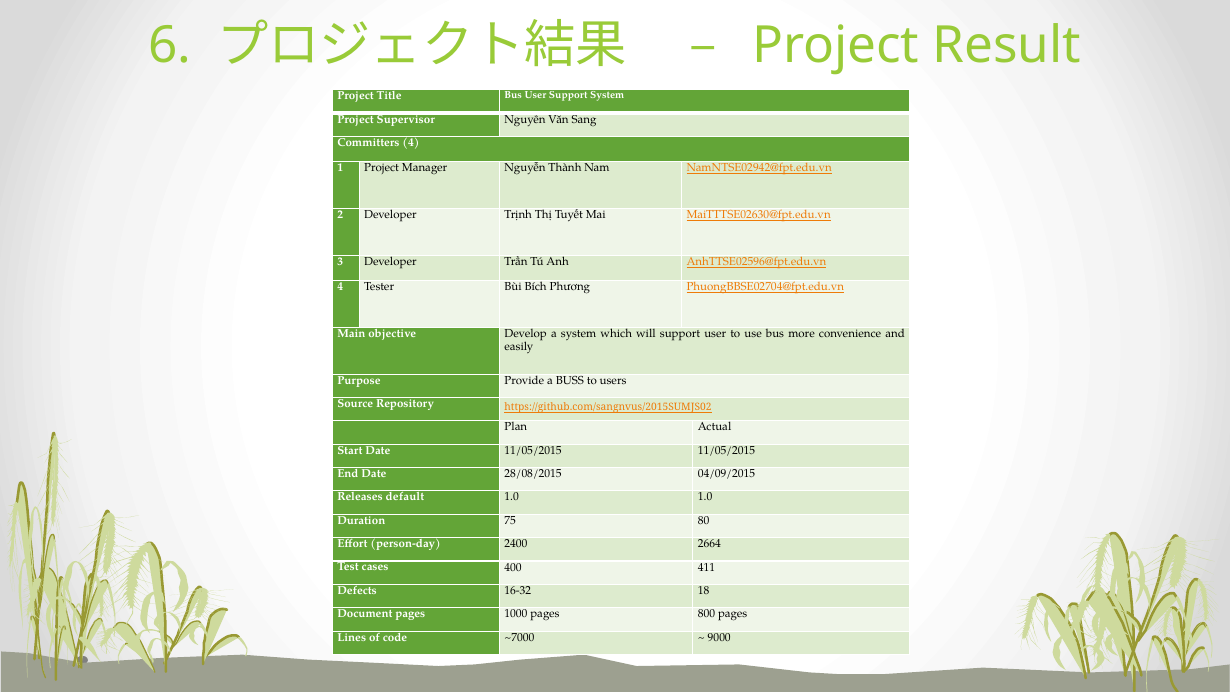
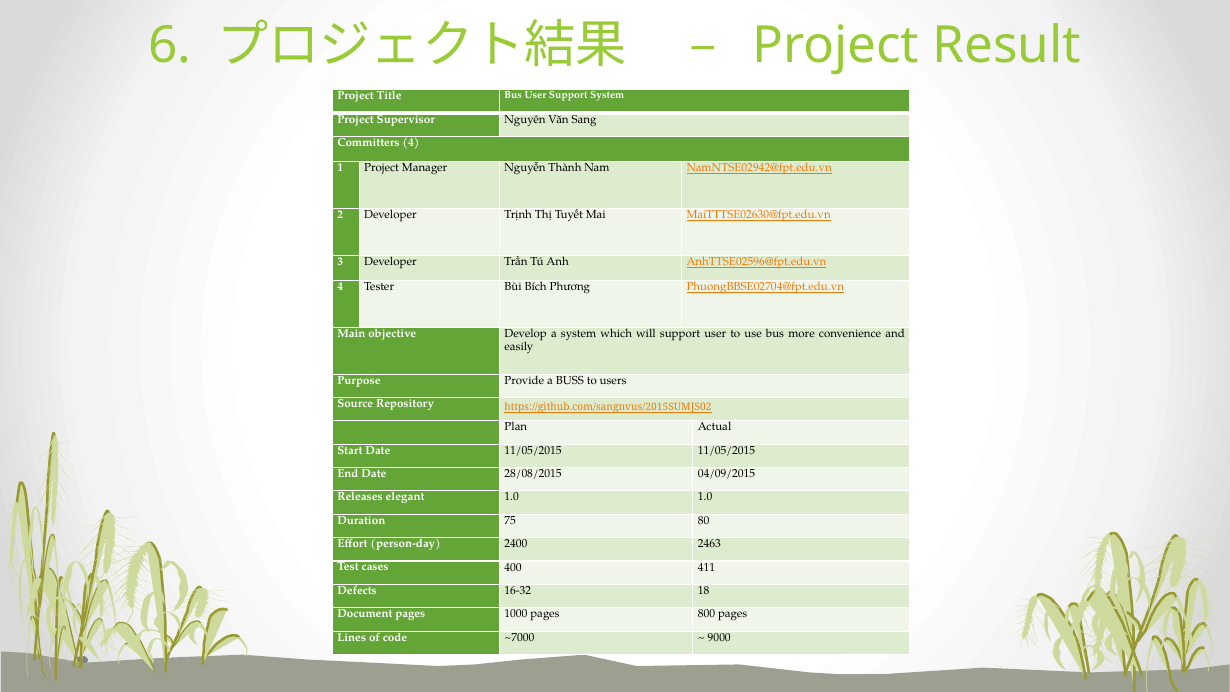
default: default -> elegant (405, 497)
2664: 2664 -> 2463 (709, 544)
